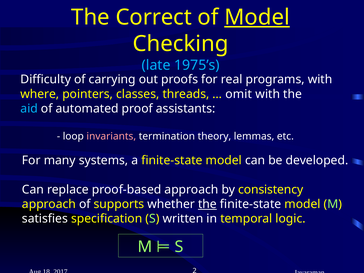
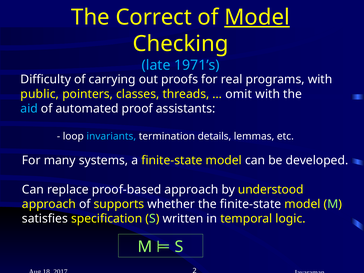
1975’s: 1975’s -> 1971’s (197, 65)
where: where -> public (40, 94)
invariants colour: pink -> light blue (111, 136)
theory: theory -> details (214, 136)
consistency: consistency -> understood (271, 190)
the underline: present -> none (207, 204)
